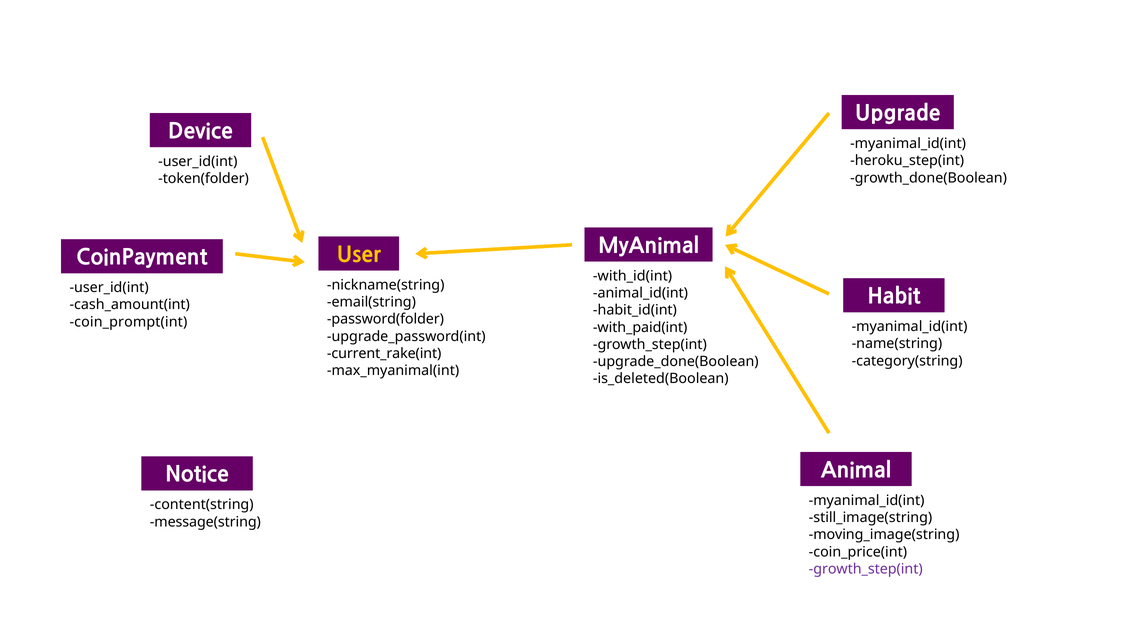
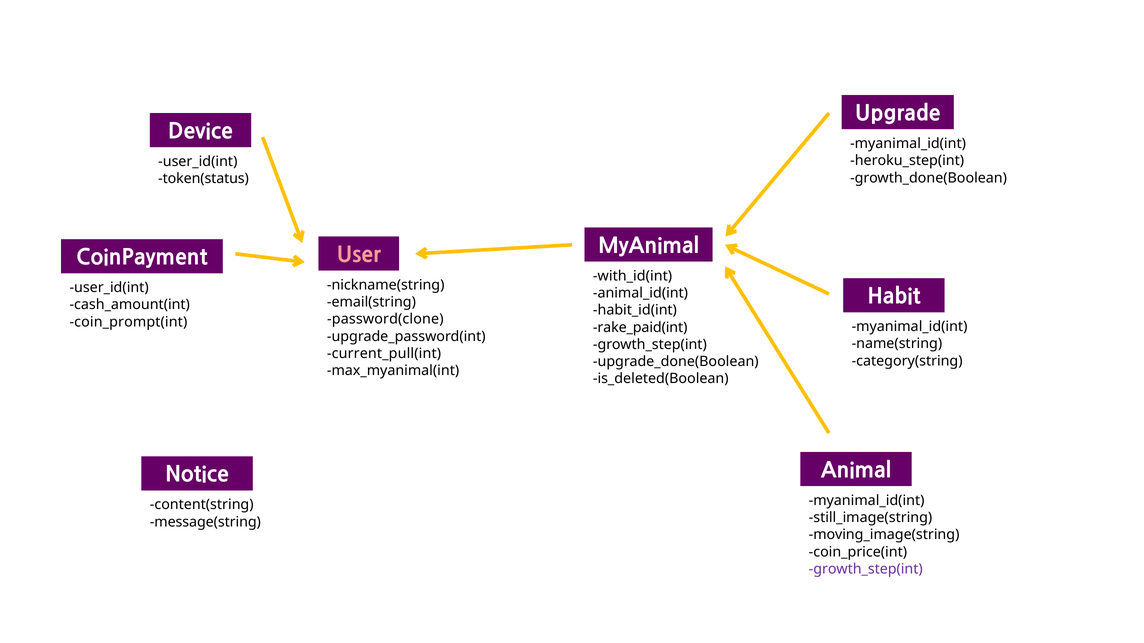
token(folder: token(folder -> token(status (204, 179)
User colour: yellow -> pink (359, 255)
password(folder: password(folder -> password(clone (385, 319)
with_paid(int: with_paid(int -> rake_paid(int (640, 328)
current_rake(int: current_rake(int -> current_pull(int (384, 354)
